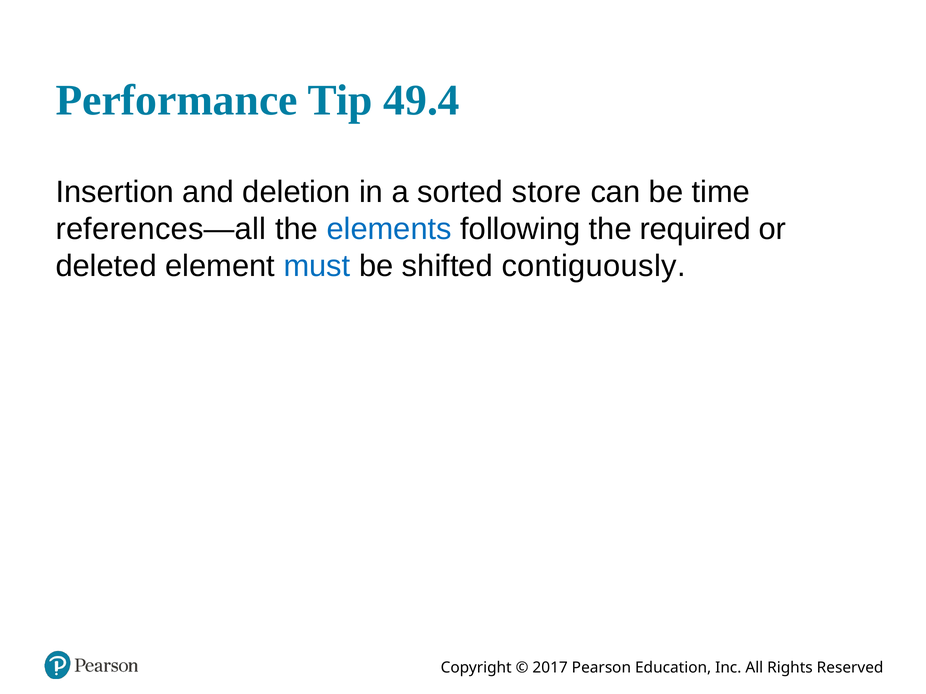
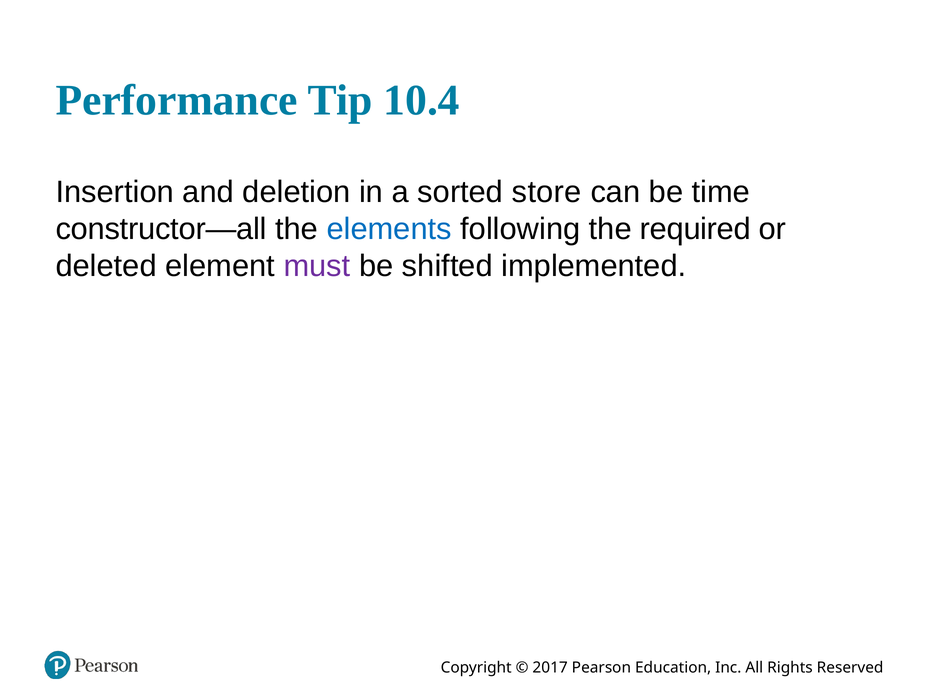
49.4: 49.4 -> 10.4 (422, 100)
references—all: references—all -> constructor—all (161, 229)
must colour: blue -> purple (317, 266)
contiguously: contiguously -> implemented (594, 266)
